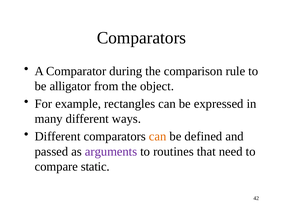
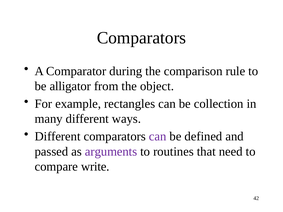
expressed: expressed -> collection (219, 104)
can colour: orange -> purple (158, 137)
static: static -> write (95, 167)
